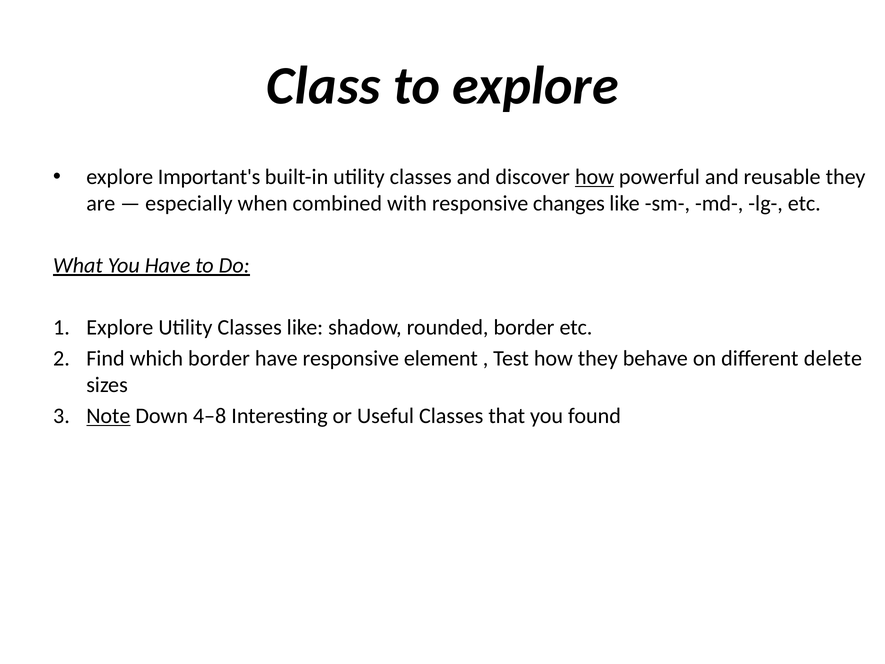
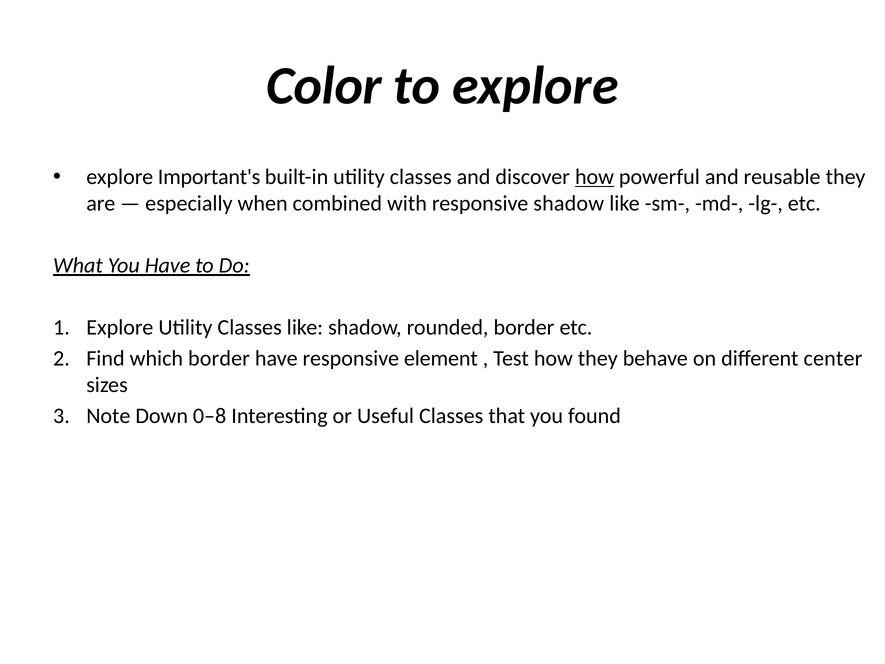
Class: Class -> Color (324, 86)
responsive changes: changes -> shadow (569, 203)
delete: delete -> center (833, 358)
Note underline: present -> none (108, 416)
4–8: 4–8 -> 0–8 (210, 416)
